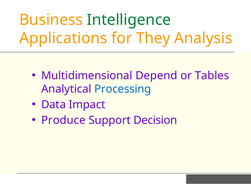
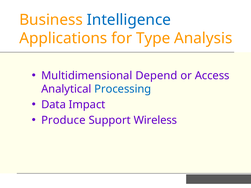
Intelligence colour: green -> blue (129, 20)
They: They -> Type (153, 38)
Tables: Tables -> Access (212, 76)
Decision: Decision -> Wireless (155, 120)
